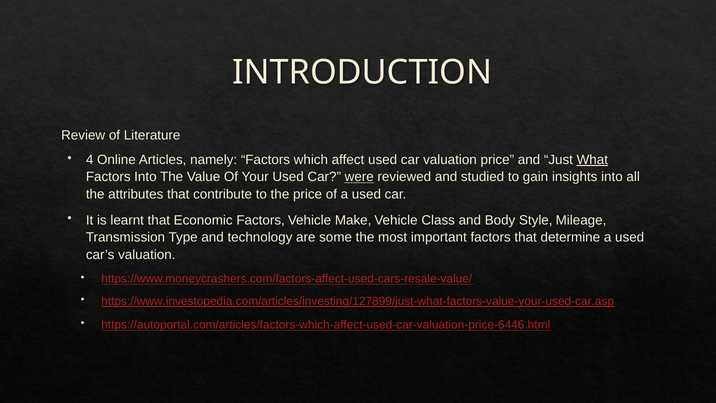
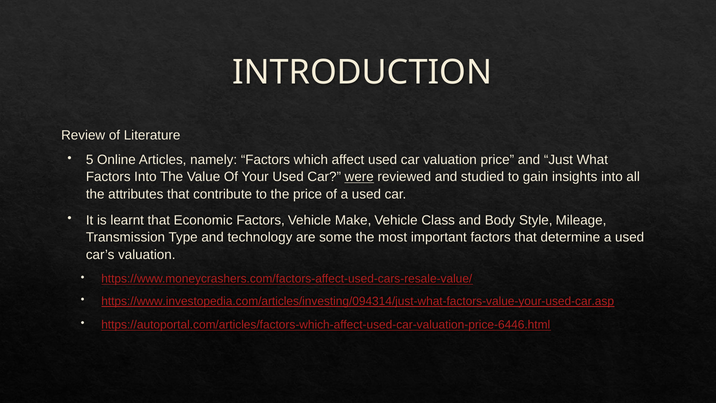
4: 4 -> 5 (90, 160)
What underline: present -> none (592, 160)
https://www.investopedia.com/articles/investing/127899/just-what-factors-value-your-used-car.asp: https://www.investopedia.com/articles/investing/127899/just-what-factors-value-your-used-car.asp -> https://www.investopedia.com/articles/investing/094314/just-what-factors-value-your-used-car.asp (358, 301)
